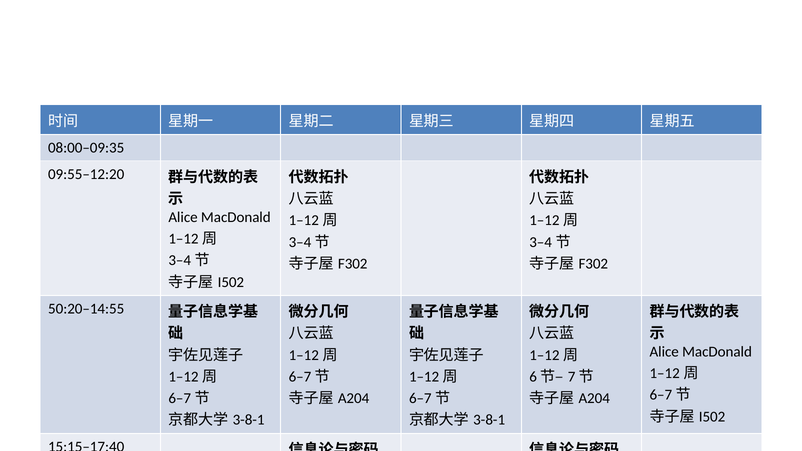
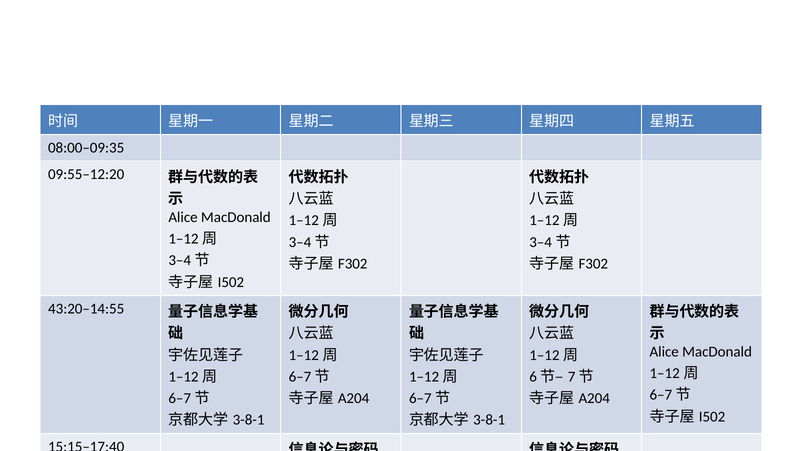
50:20–14:55: 50:20–14:55 -> 43:20–14:55 (86, 309)
